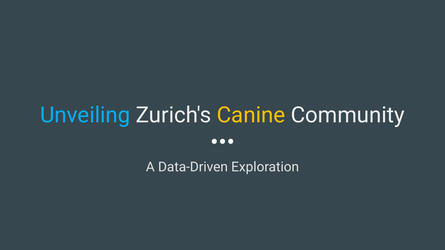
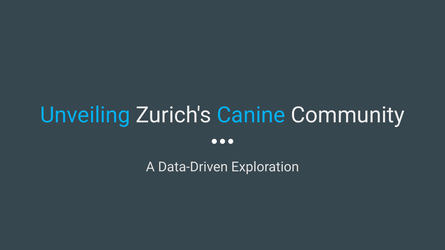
Canine colour: yellow -> light blue (251, 115)
